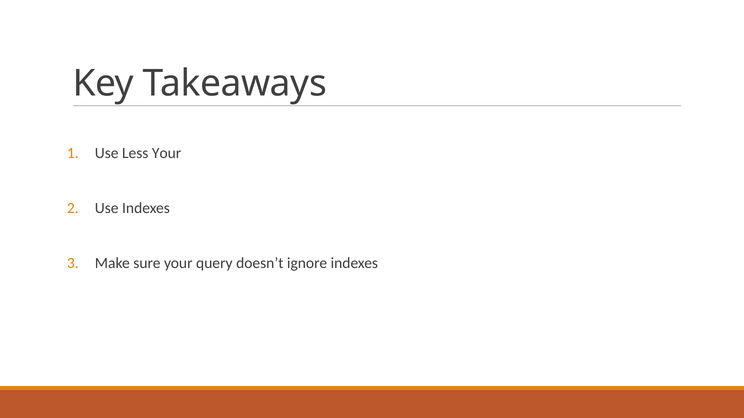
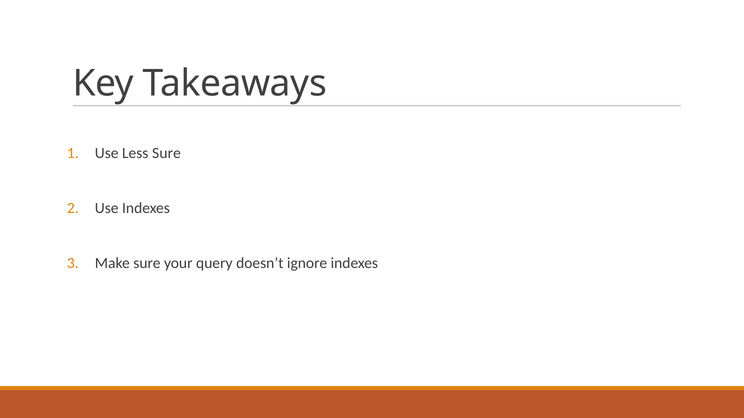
Less Your: Your -> Sure (167, 153)
